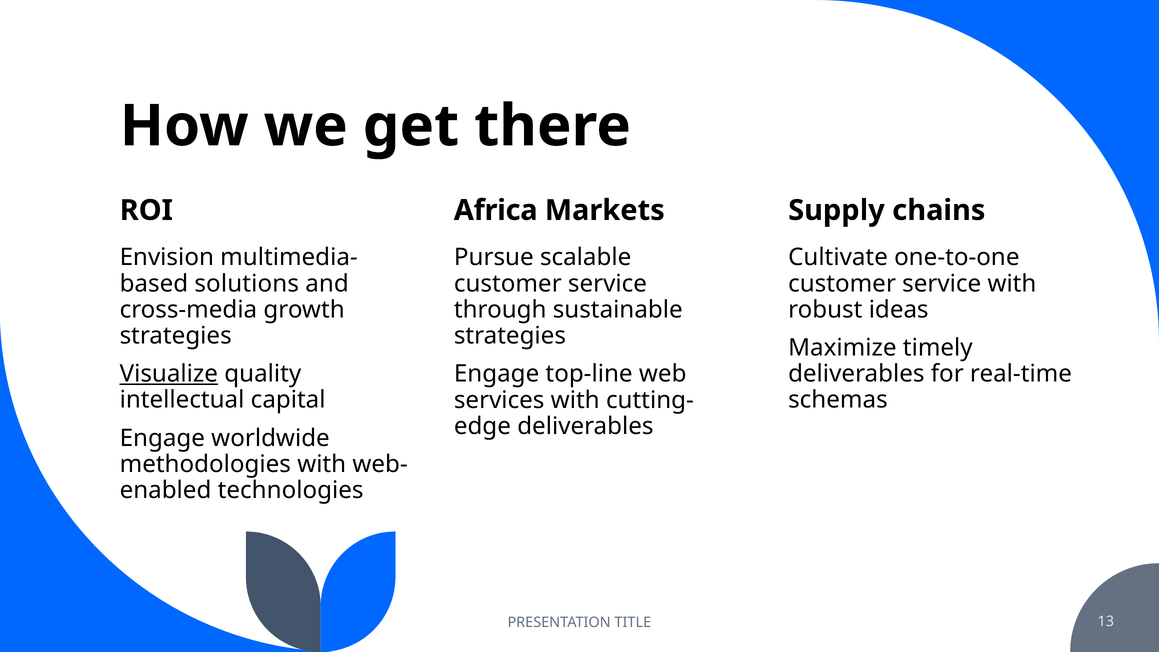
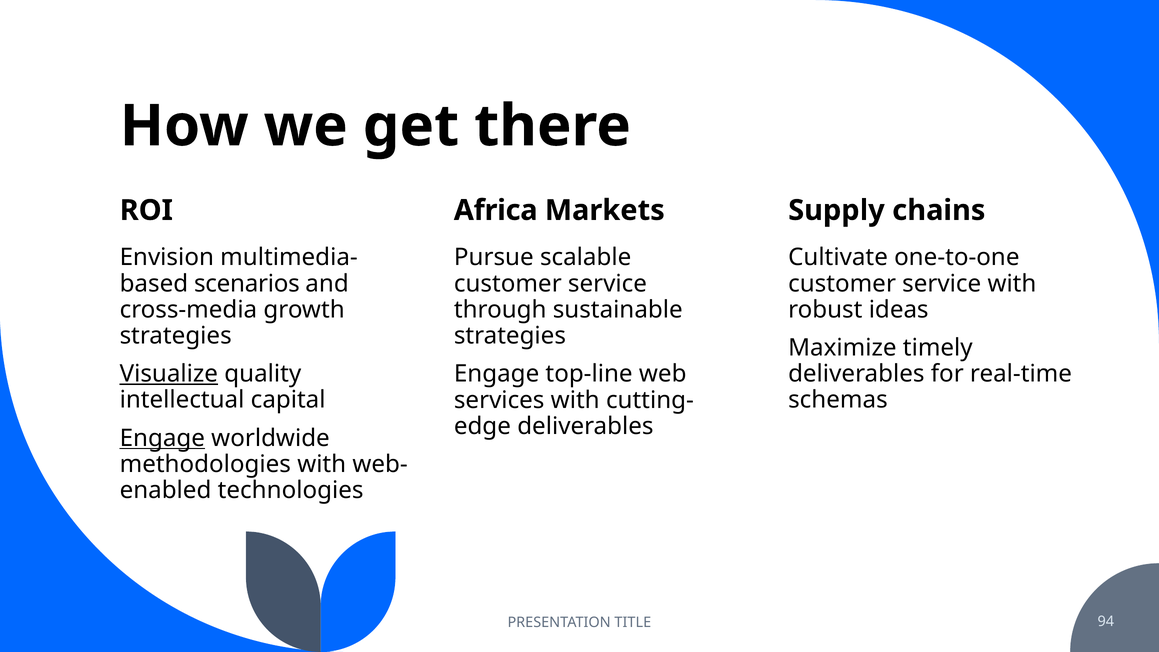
solutions: solutions -> scenarios (247, 283)
Engage underline: none -> present (162, 438)
13: 13 -> 94 (1106, 621)
